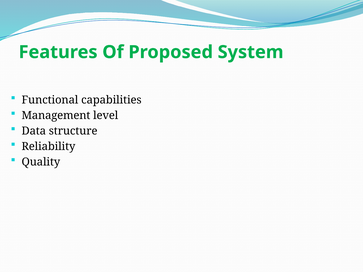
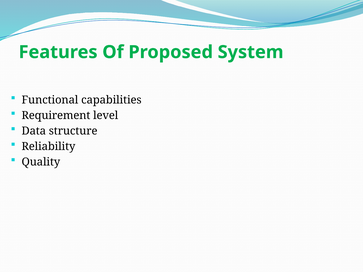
Management: Management -> Requirement (56, 115)
